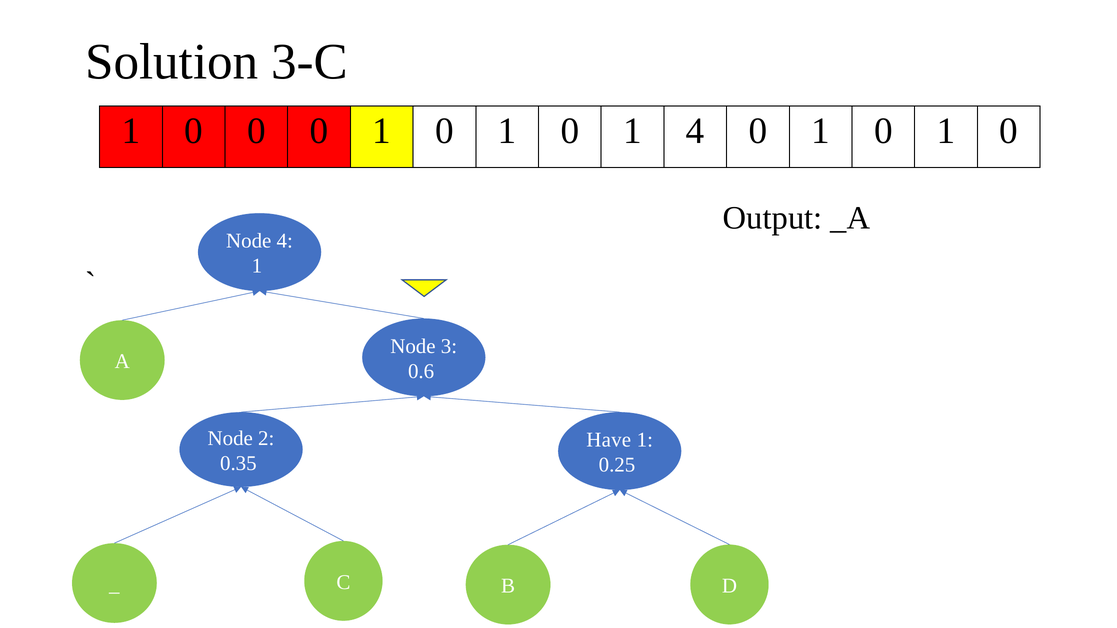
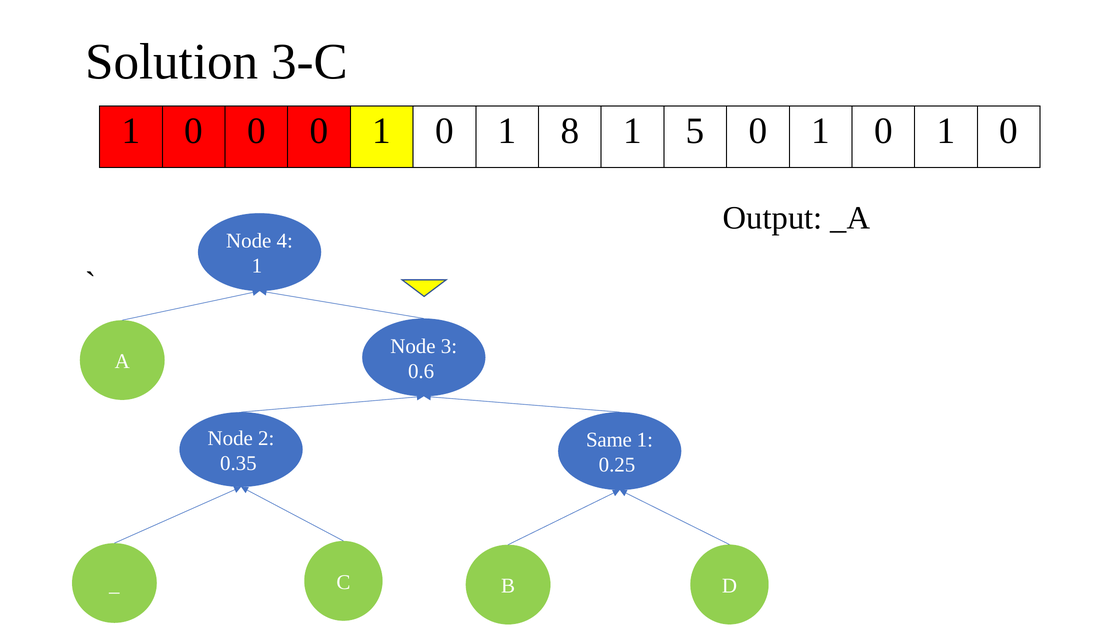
0: 0 -> 8 (570, 131)
1 4: 4 -> 5 (695, 131)
Have: Have -> Same (609, 440)
